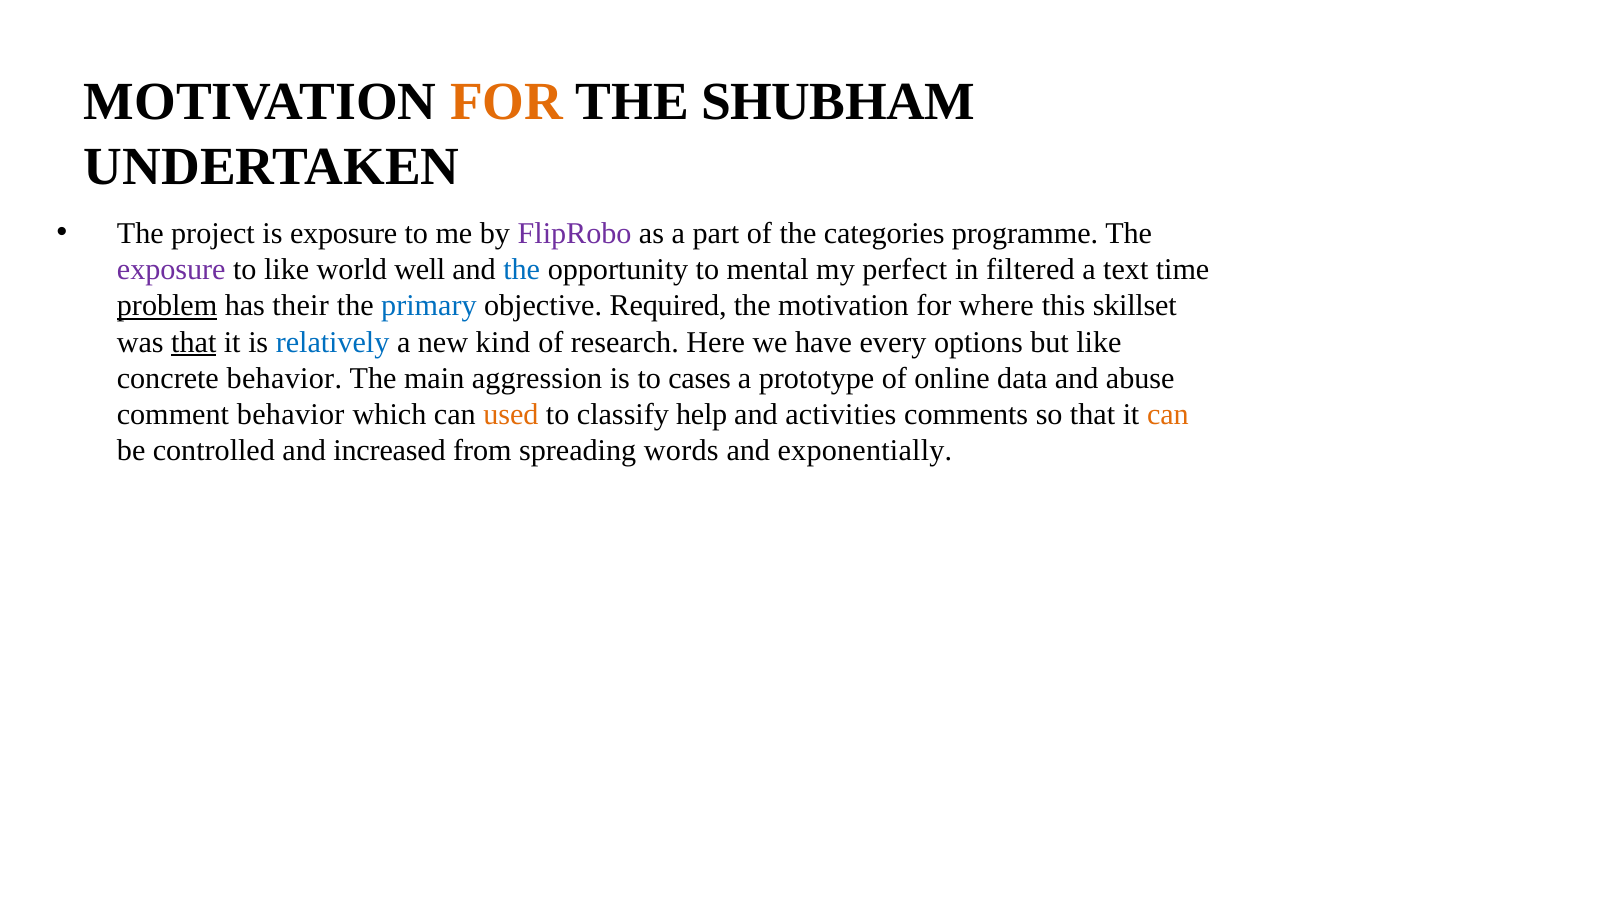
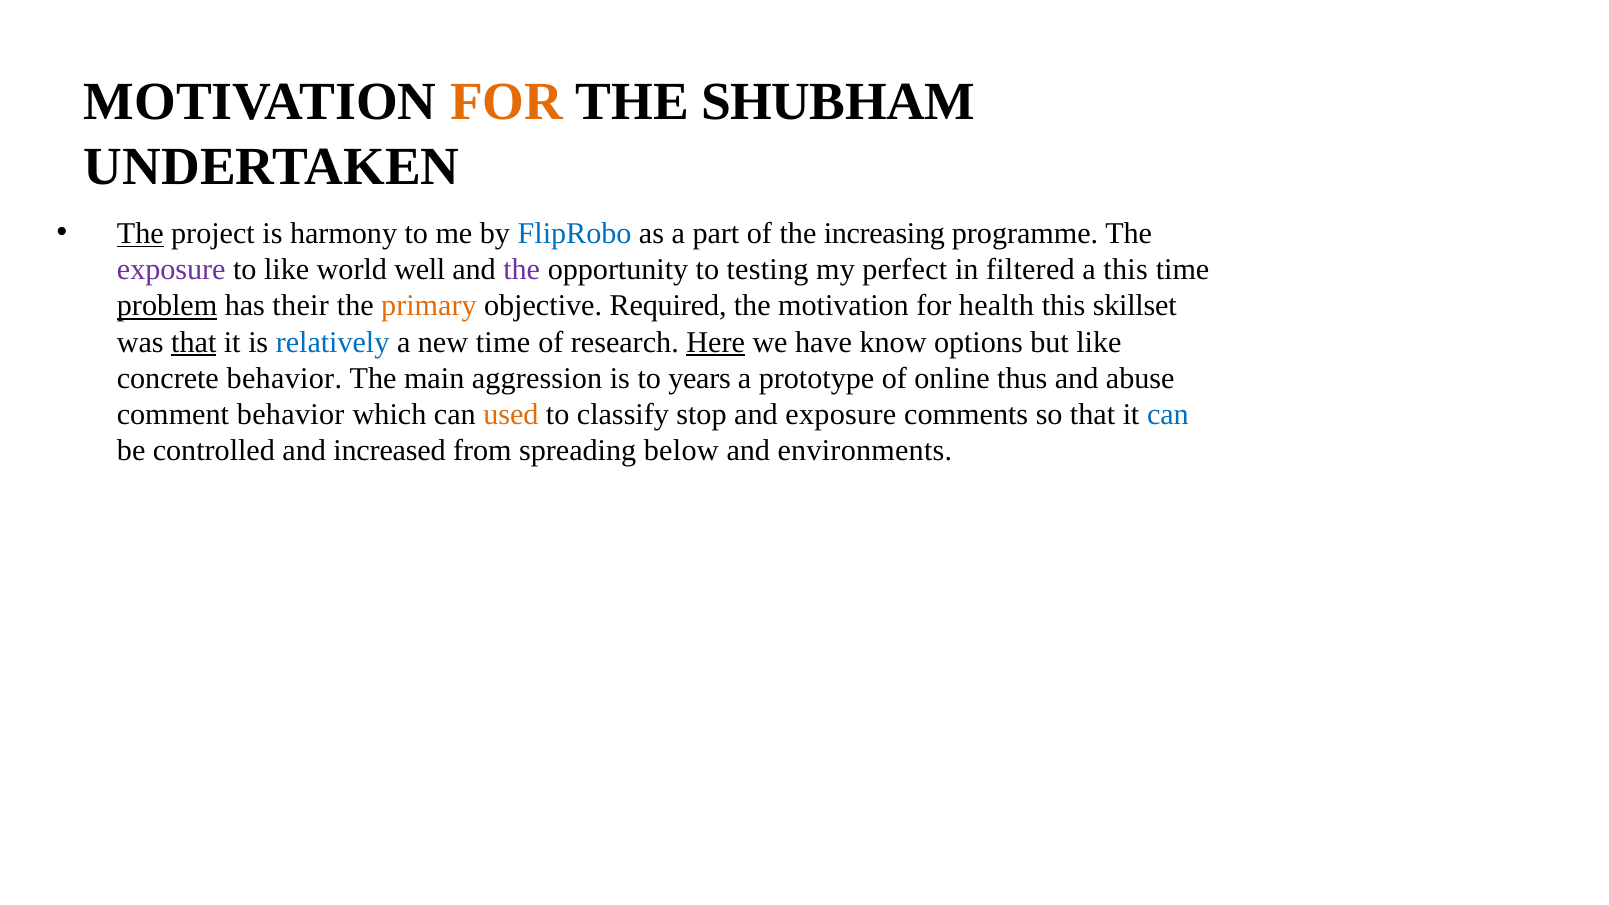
The underline: none -> present (140, 233)
is exposure: exposure -> harmony (344, 233)
FlipRobo colour: purple -> blue (575, 233)
categories: categories -> increasing (884, 233)
the colour: blue -> purple (522, 270)
mental: mental -> testing (768, 270)
a text: text -> this (1126, 270)
primary colour: blue -> orange (429, 306)
where: where -> health (996, 306)
new kind: kind -> time (503, 342)
Here underline: none -> present (716, 342)
every: every -> know (893, 342)
cases: cases -> years (700, 378)
data: data -> thus (1022, 378)
help: help -> stop (702, 414)
and activities: activities -> exposure (841, 414)
can colour: orange -> blue (1168, 414)
words: words -> below (681, 451)
exponentially: exponentially -> environments (865, 451)
